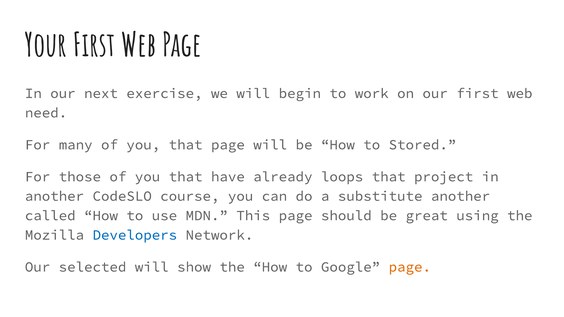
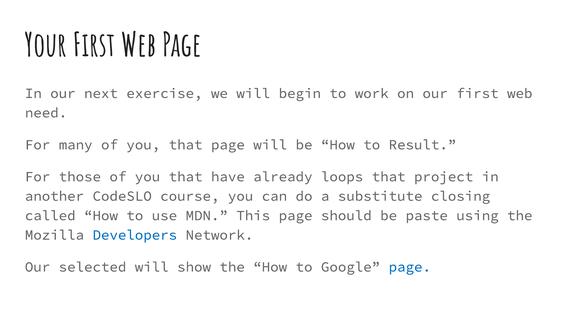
Stored: Stored -> Result (422, 145)
substitute another: another -> closing (461, 196)
great: great -> paste (427, 216)
page colour: orange -> blue (410, 267)
